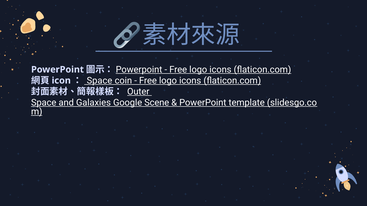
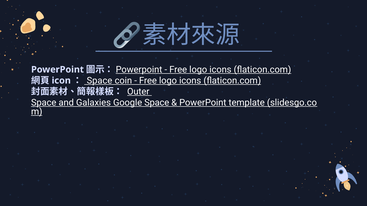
Google Scene: Scene -> Space (157, 103)
